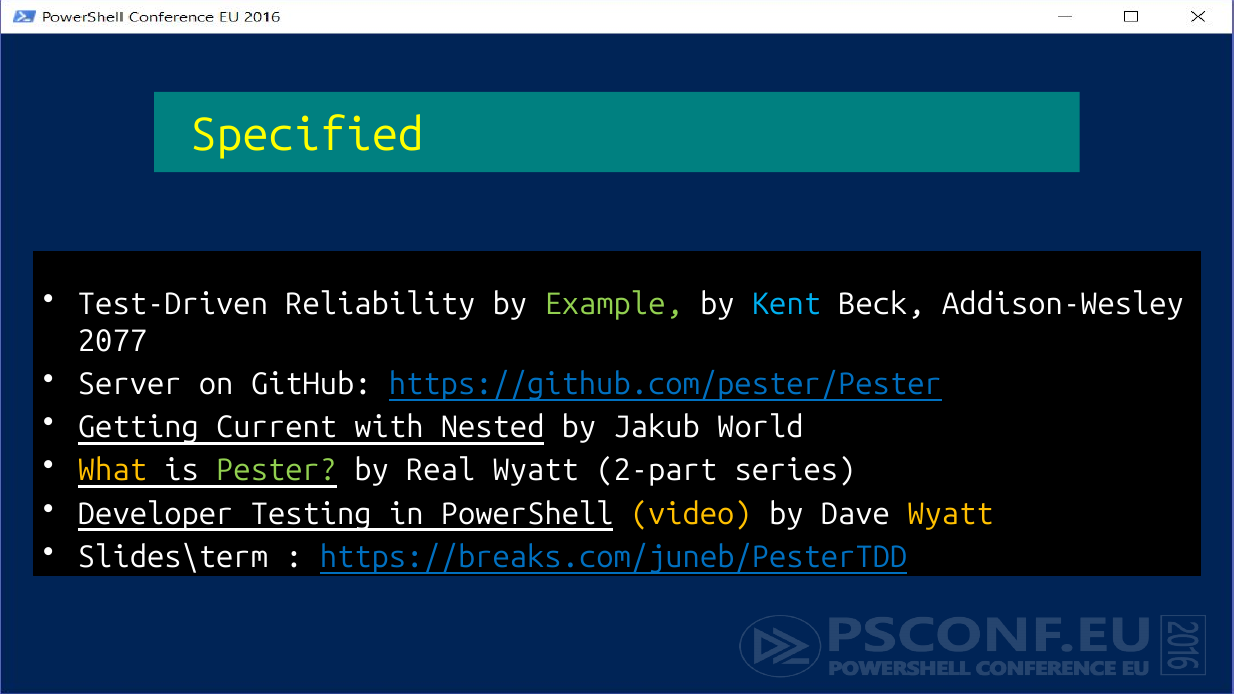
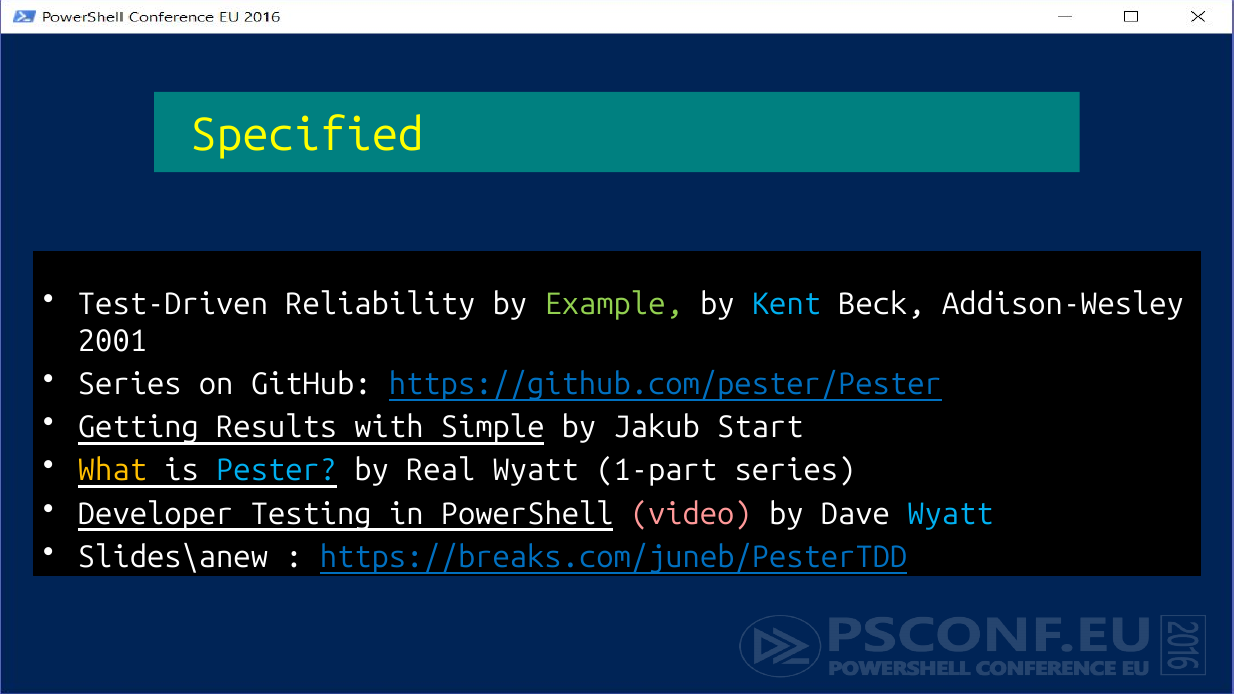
2077: 2077 -> 2001 (113, 341)
Server: Server -> Series (130, 384)
Current: Current -> Results (277, 428)
Nested: Nested -> Simple (493, 428)
World: World -> Start (760, 428)
Pester colour: light green -> light blue (277, 471)
2-part: 2-part -> 1-part (657, 471)
video colour: yellow -> pink (691, 514)
Wyatt colour: yellow -> light blue (950, 514)
Slides\term: Slides\term -> Slides\anew (173, 557)
